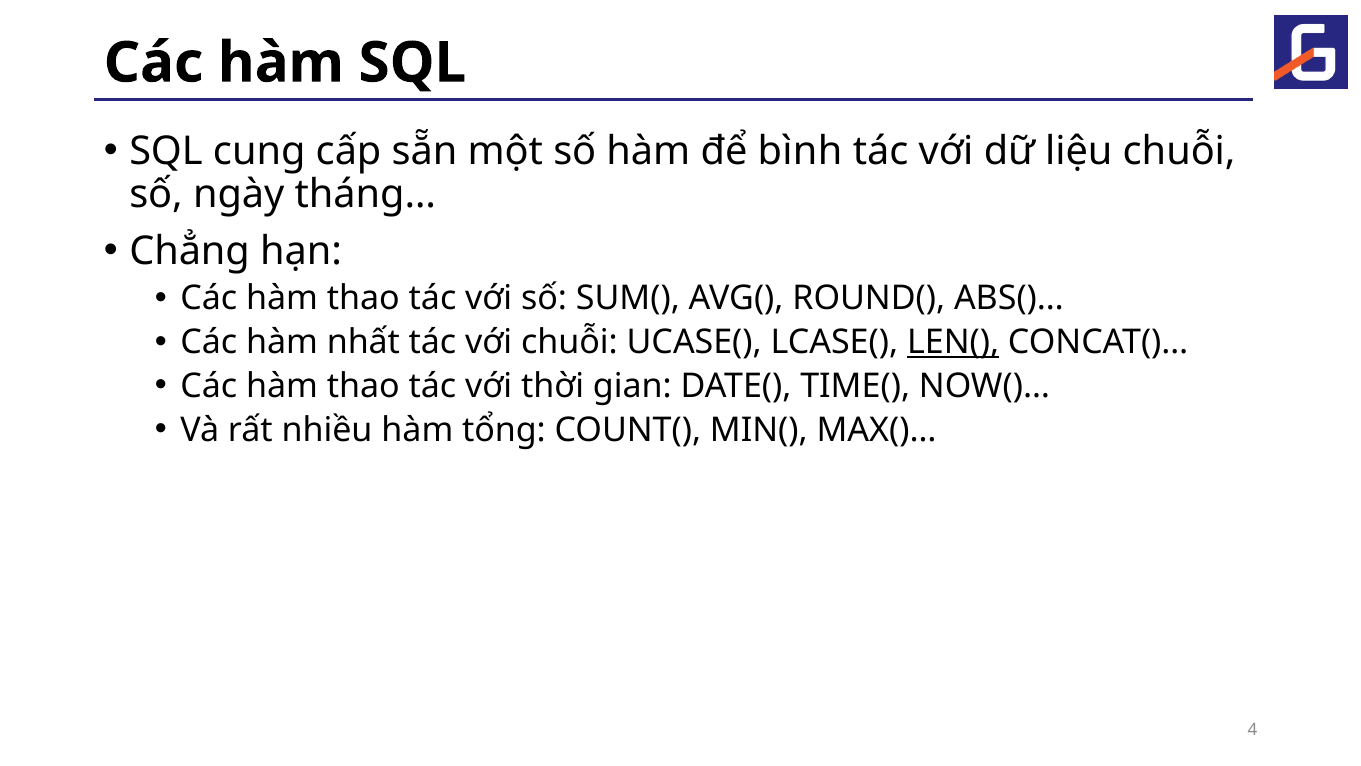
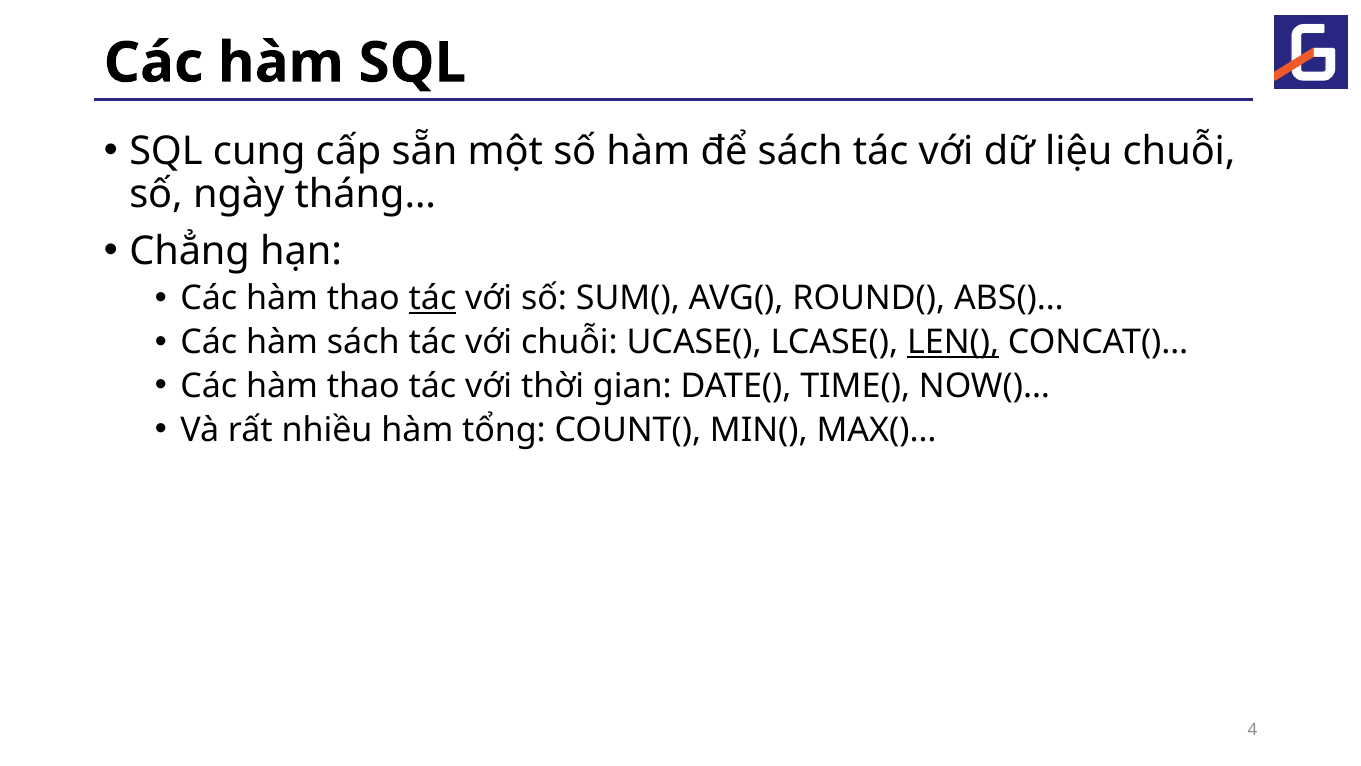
để bình: bình -> sách (800, 151)
tác underline: none -> present (433, 298)
hàm nhất: nhất -> sách (363, 342)
